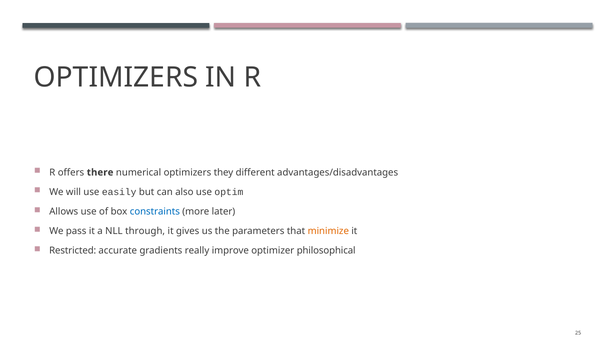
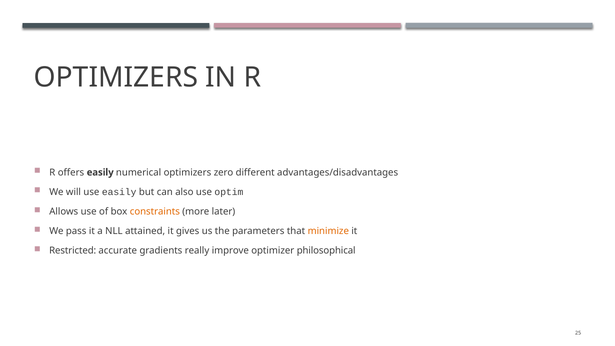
offers there: there -> easily (100, 172)
they: they -> zero (224, 172)
constraints colour: blue -> orange (155, 212)
through: through -> attained (145, 231)
